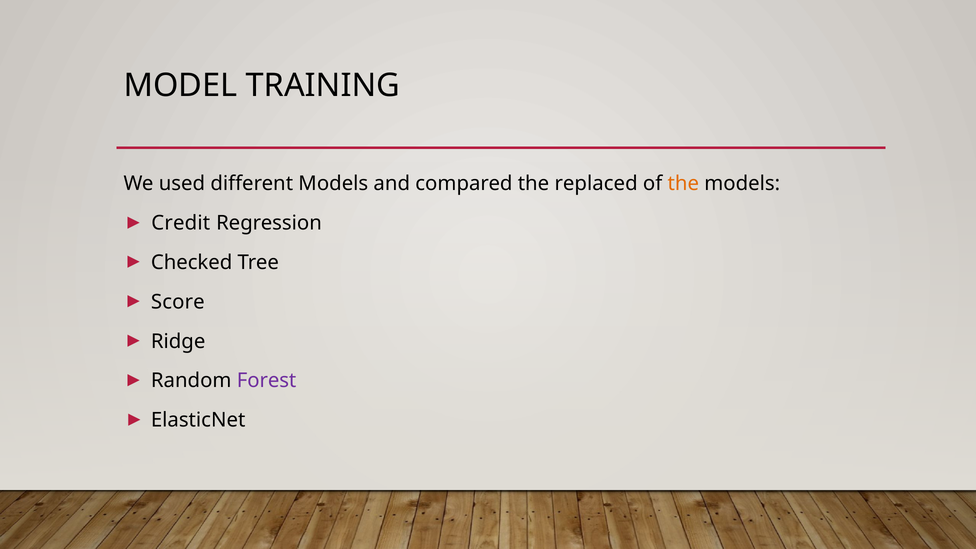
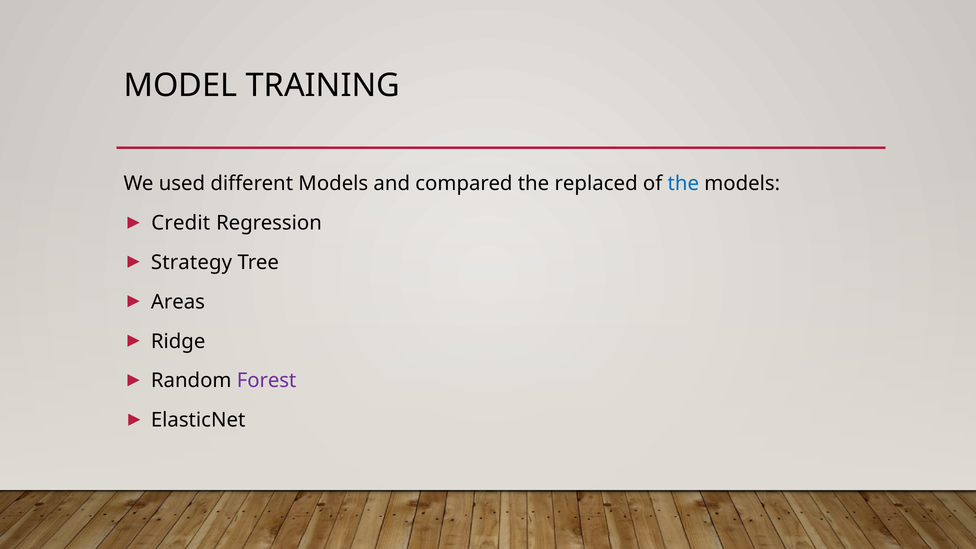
the colour: orange -> blue (683, 184)
Checked: Checked -> Strategy (192, 262)
Score: Score -> Areas (178, 302)
